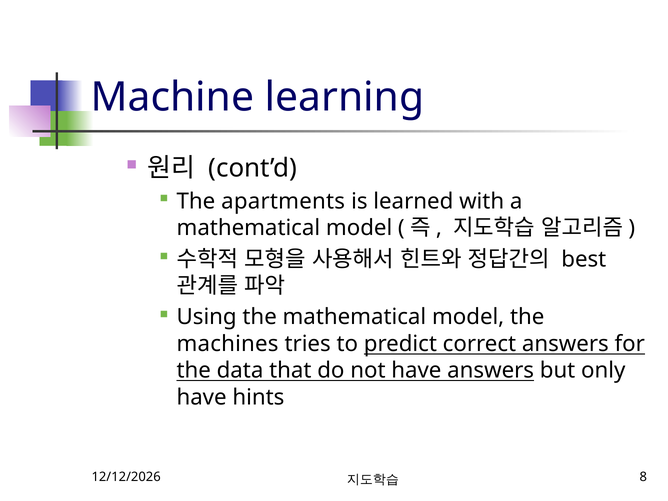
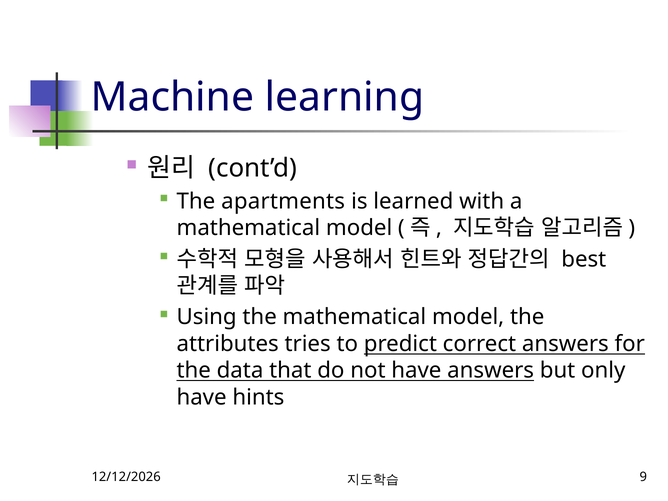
machines: machines -> attributes (228, 344)
8: 8 -> 9 (643, 477)
